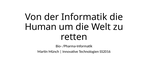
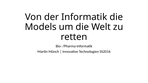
Human: Human -> Models (41, 27)
